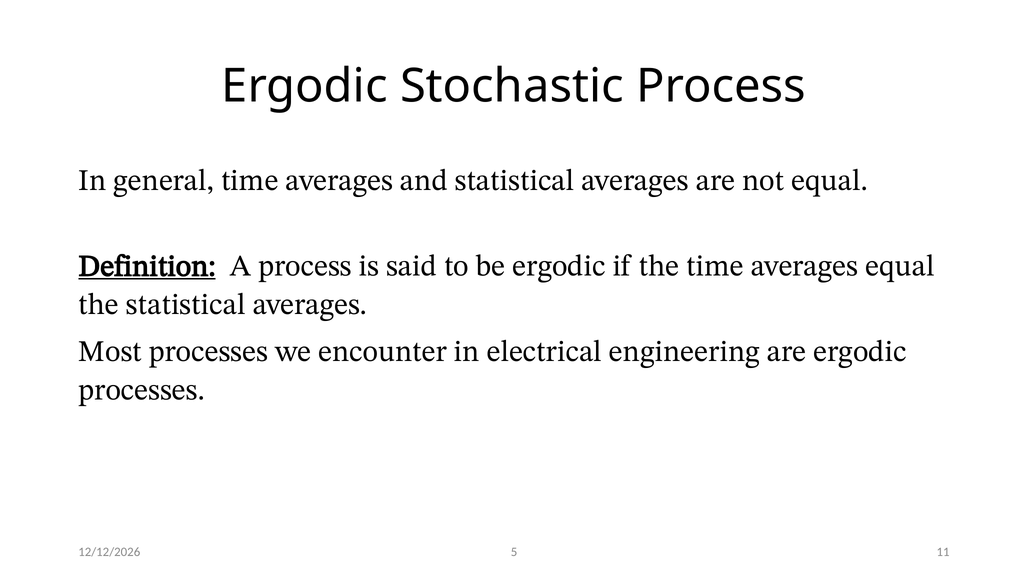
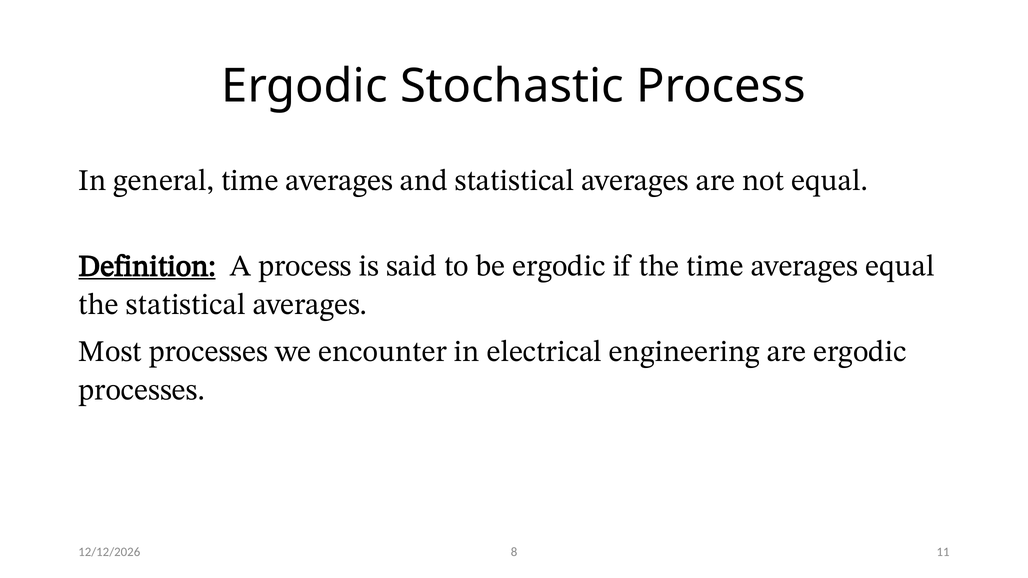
5: 5 -> 8 (514, 552)
